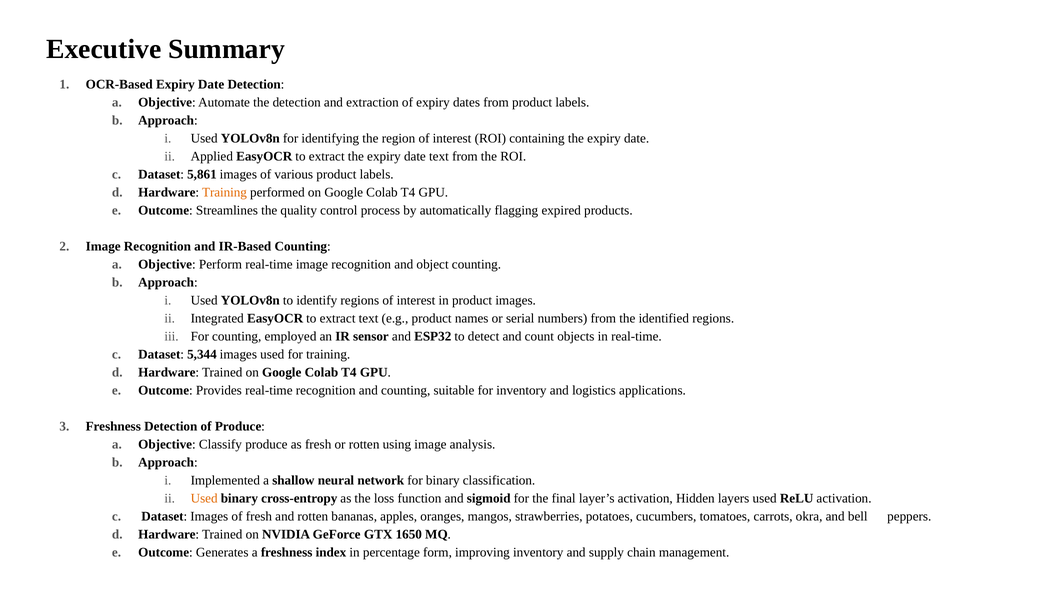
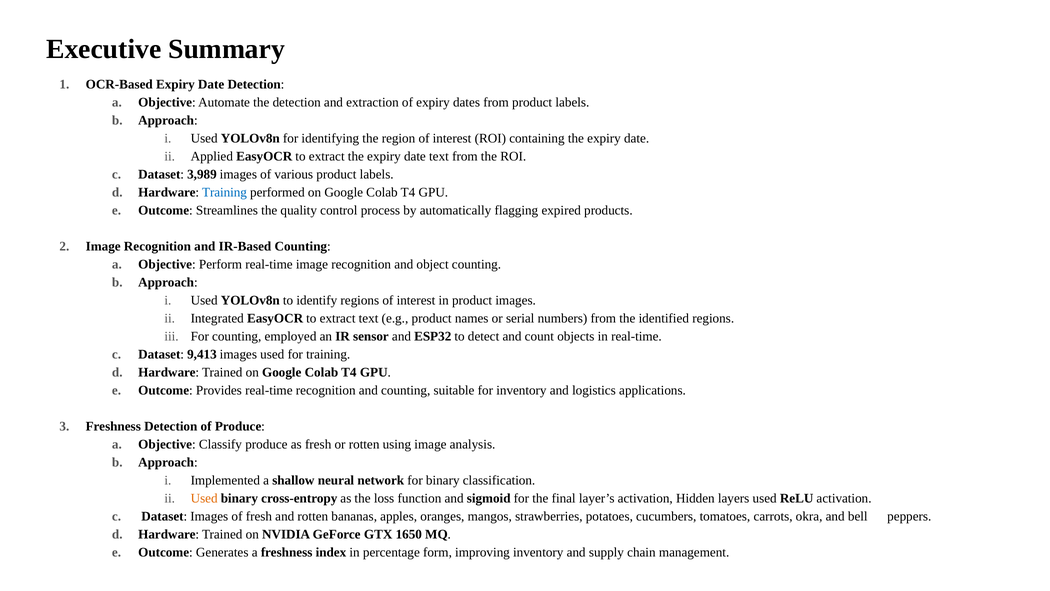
5,861: 5,861 -> 3,989 (202, 174)
Training colour: orange -> blue (224, 192)
5,344: 5,344 -> 9,413 (202, 354)
